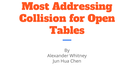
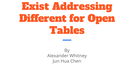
Most: Most -> Exist (35, 7)
Collision: Collision -> Different (43, 19)
